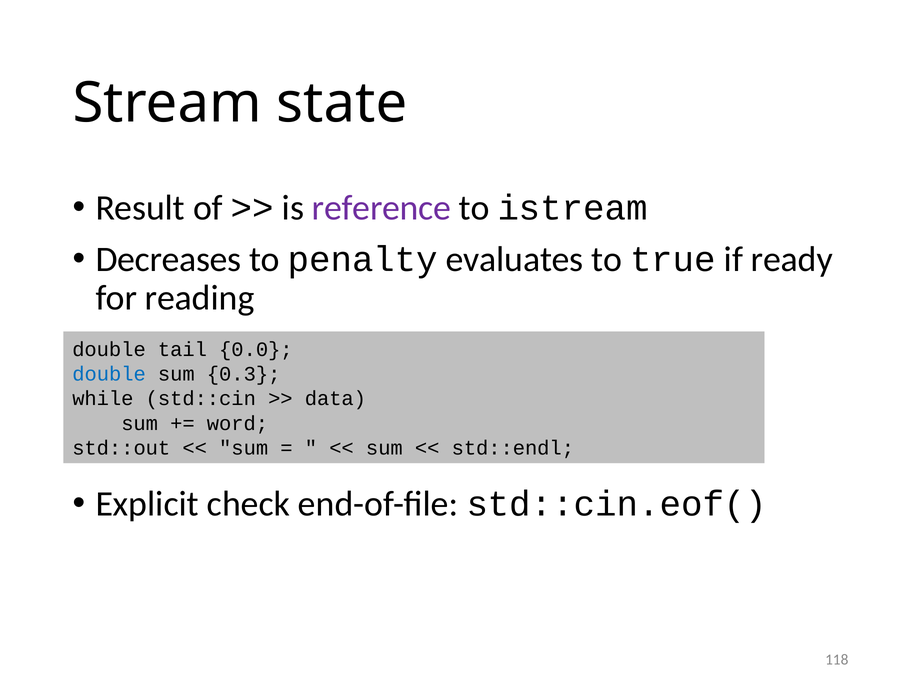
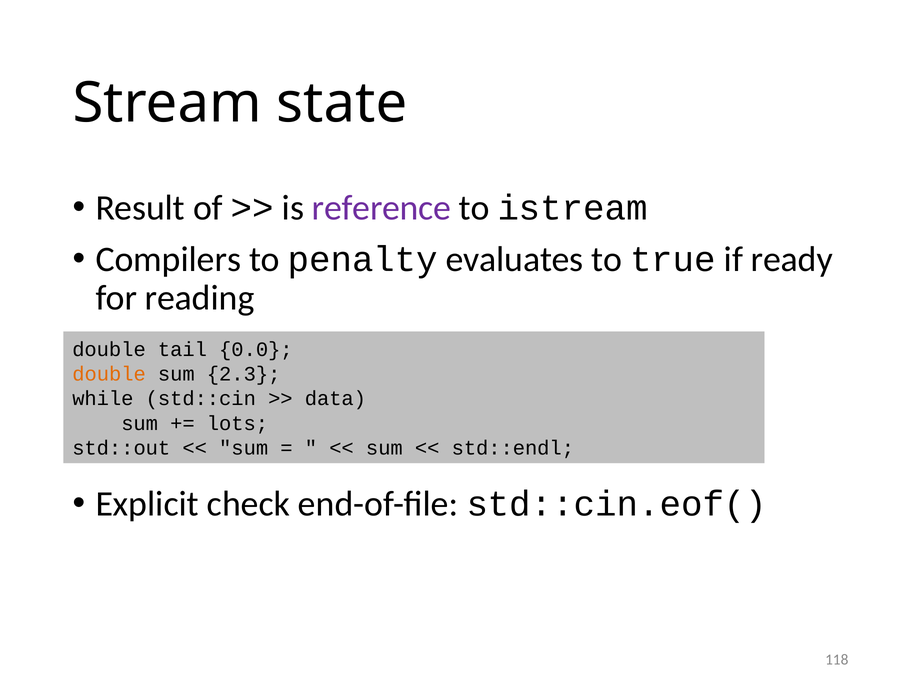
Decreases: Decreases -> Compilers (168, 259)
double colour: blue -> orange (109, 374)
0.3: 0.3 -> 2.3 (244, 374)
word: word -> lots (237, 423)
